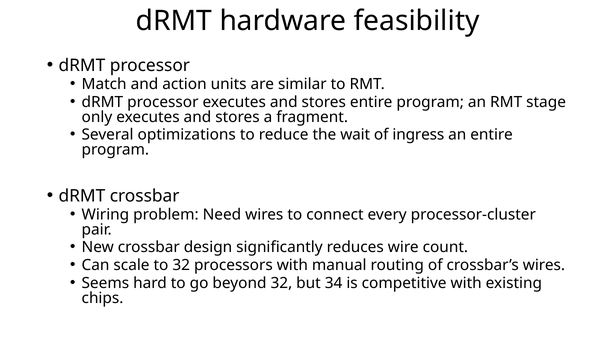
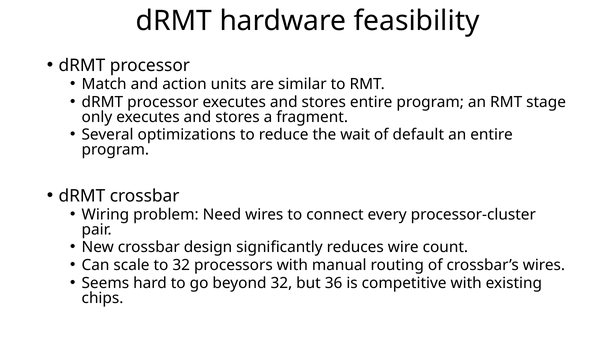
ingress: ingress -> default (418, 135)
34: 34 -> 36 (334, 283)
